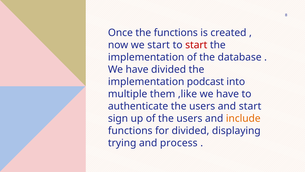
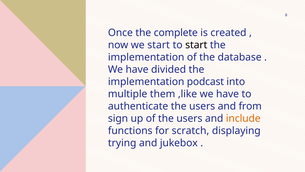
the functions: functions -> complete (176, 33)
start colour: red -> black (196, 45)
and start: start -> from (250, 106)
for divided: divided -> scratch (190, 130)
process: process -> jukebox (179, 143)
